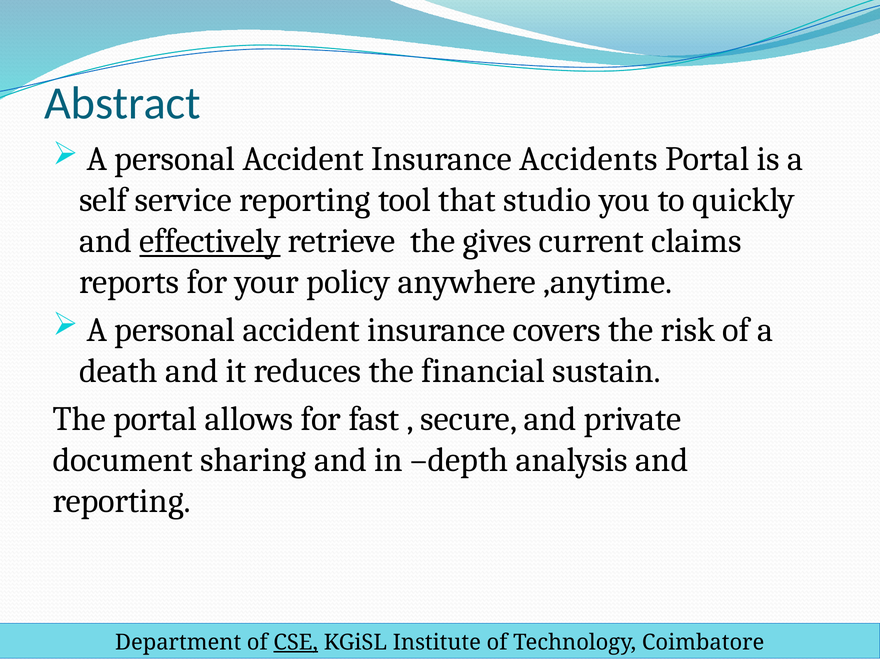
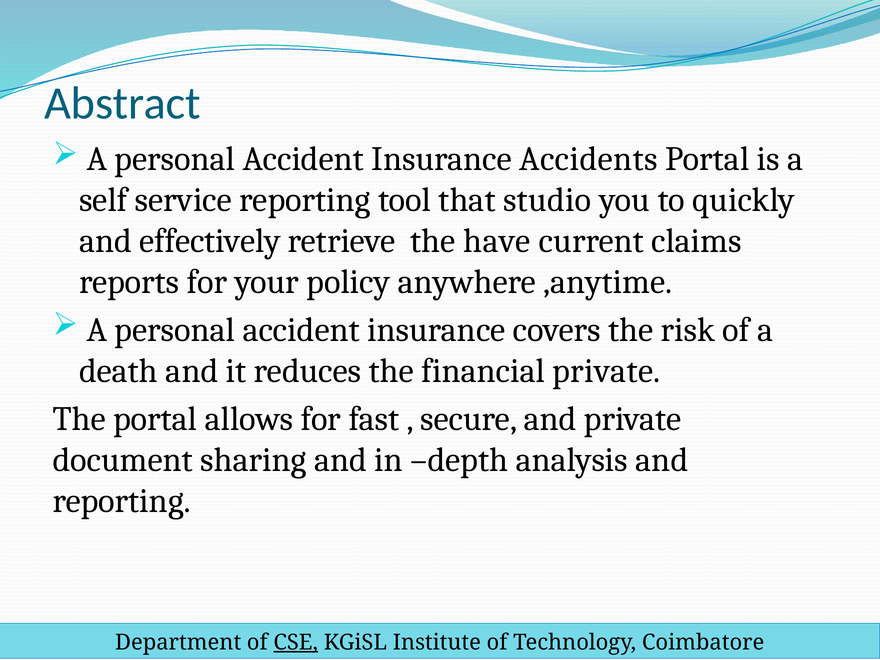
effectively underline: present -> none (210, 241)
gives: gives -> have (497, 241)
financial sustain: sustain -> private (606, 371)
